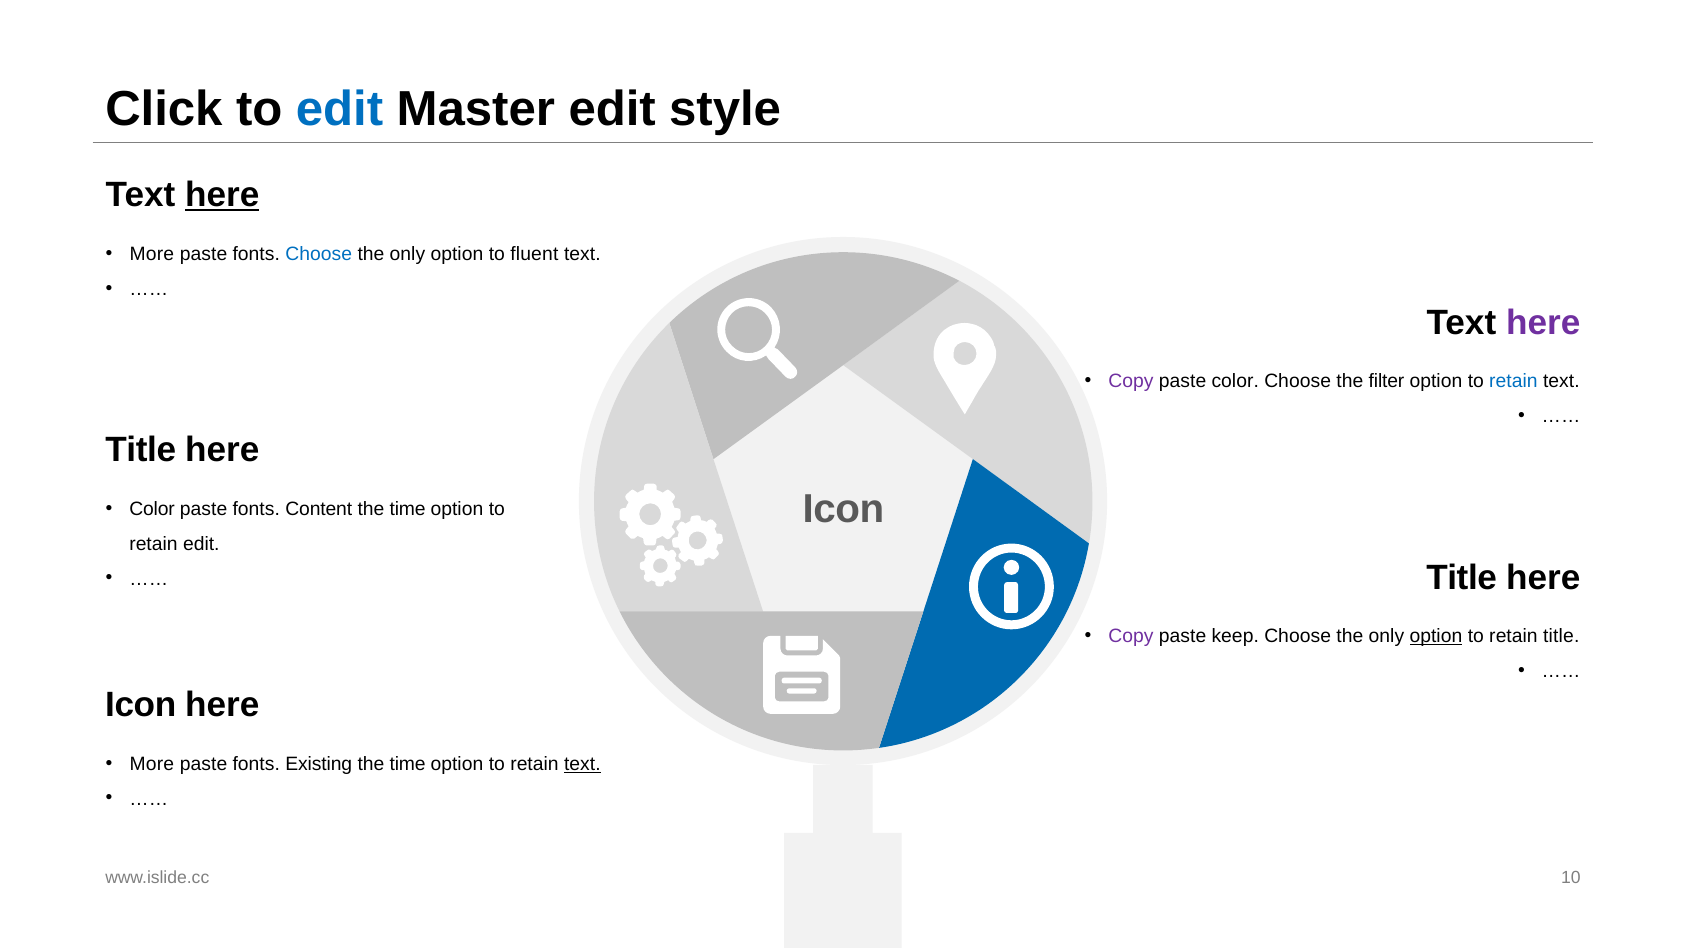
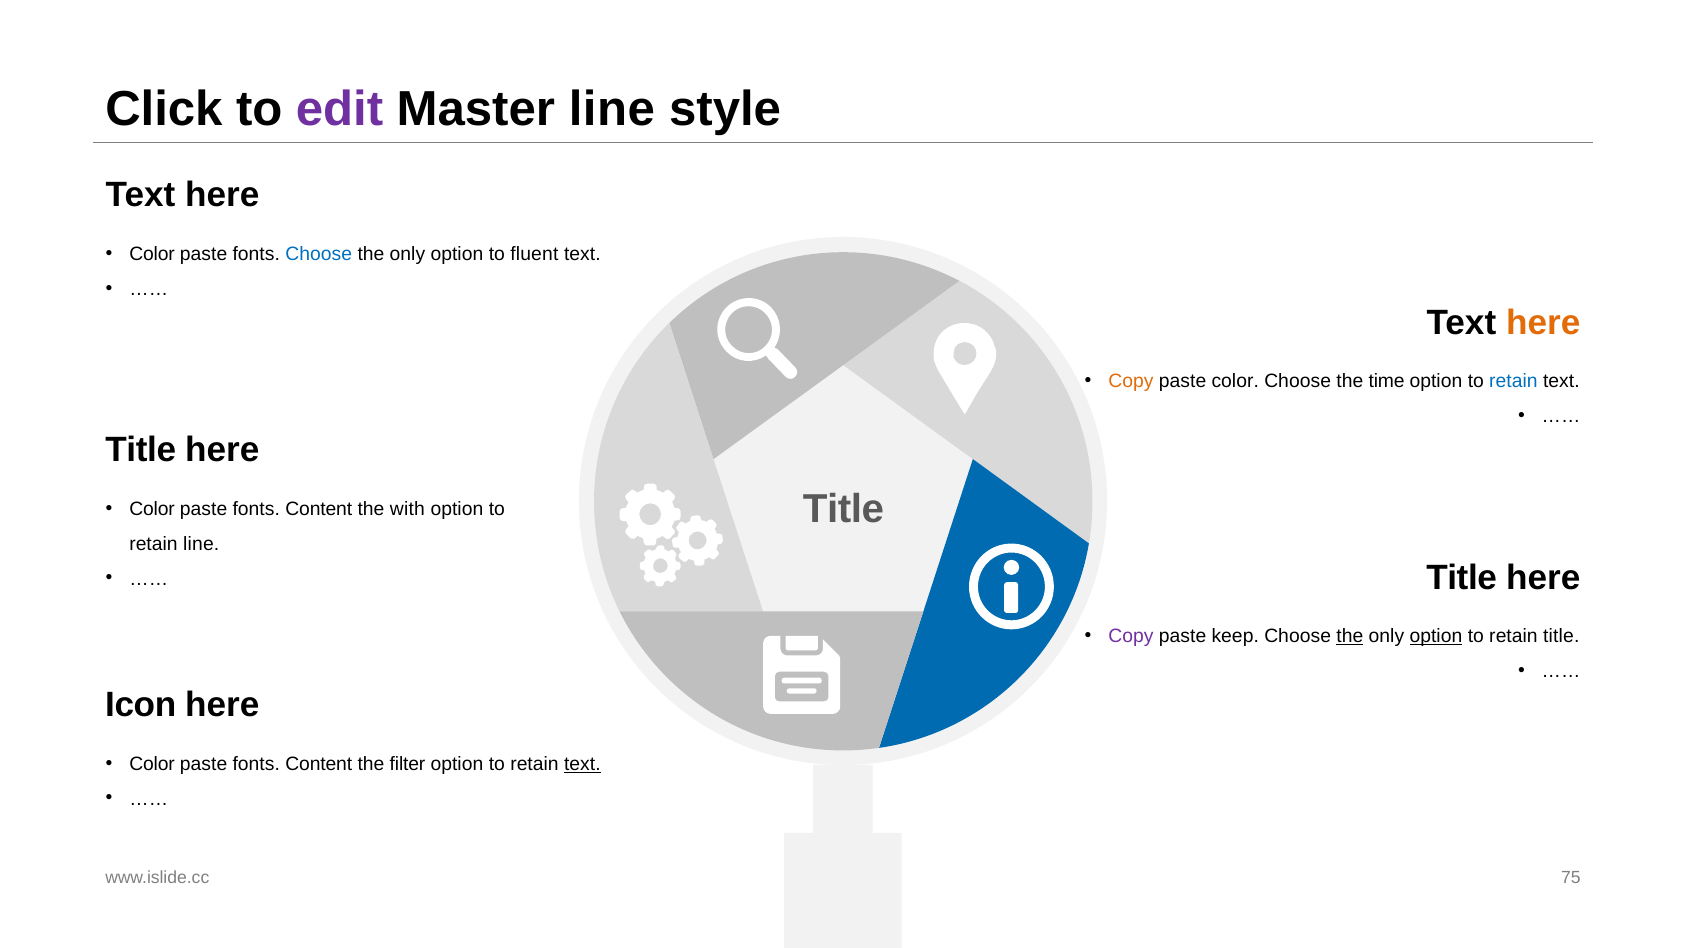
edit colour: blue -> purple (340, 109)
Master edit: edit -> line (612, 109)
here underline: present -> none (222, 195)
More: More -> Color (152, 254)
here colour: purple -> orange (1543, 323)
Copy colour: purple -> orange (1131, 382)
filter: filter -> time (1387, 382)
Icon: Icon -> Title (843, 510)
time: time -> with (407, 509)
retain edit: edit -> line (201, 544)
the underline: none -> present (1350, 637)
More: More -> Color (152, 764)
Existing: Existing -> Content (319, 764)
time: time -> filter (408, 764)
10: 10 -> 75 (1571, 878)
